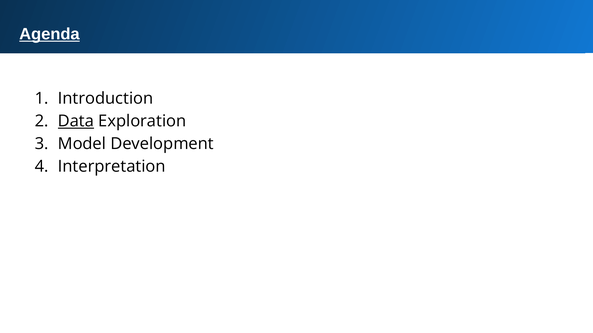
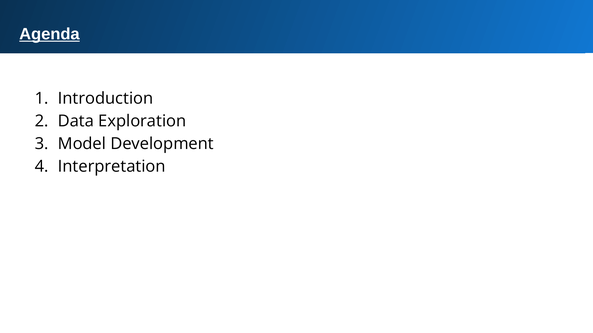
Data underline: present -> none (76, 121)
